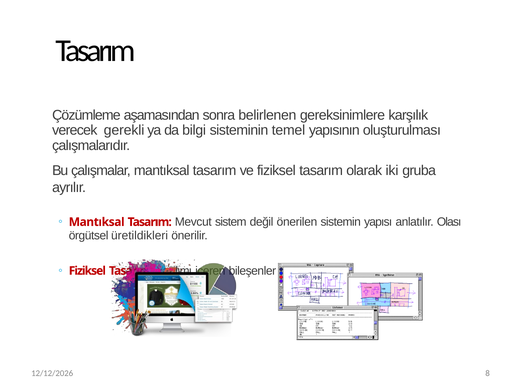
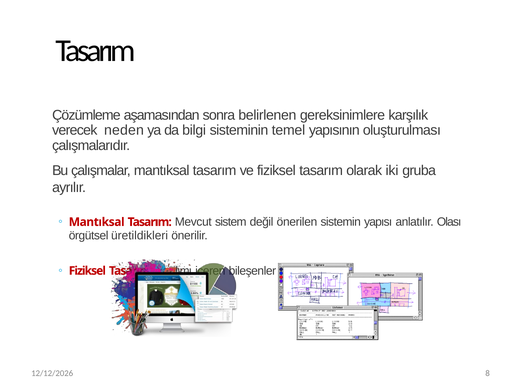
gerekli: gerekli -> neden (124, 130)
